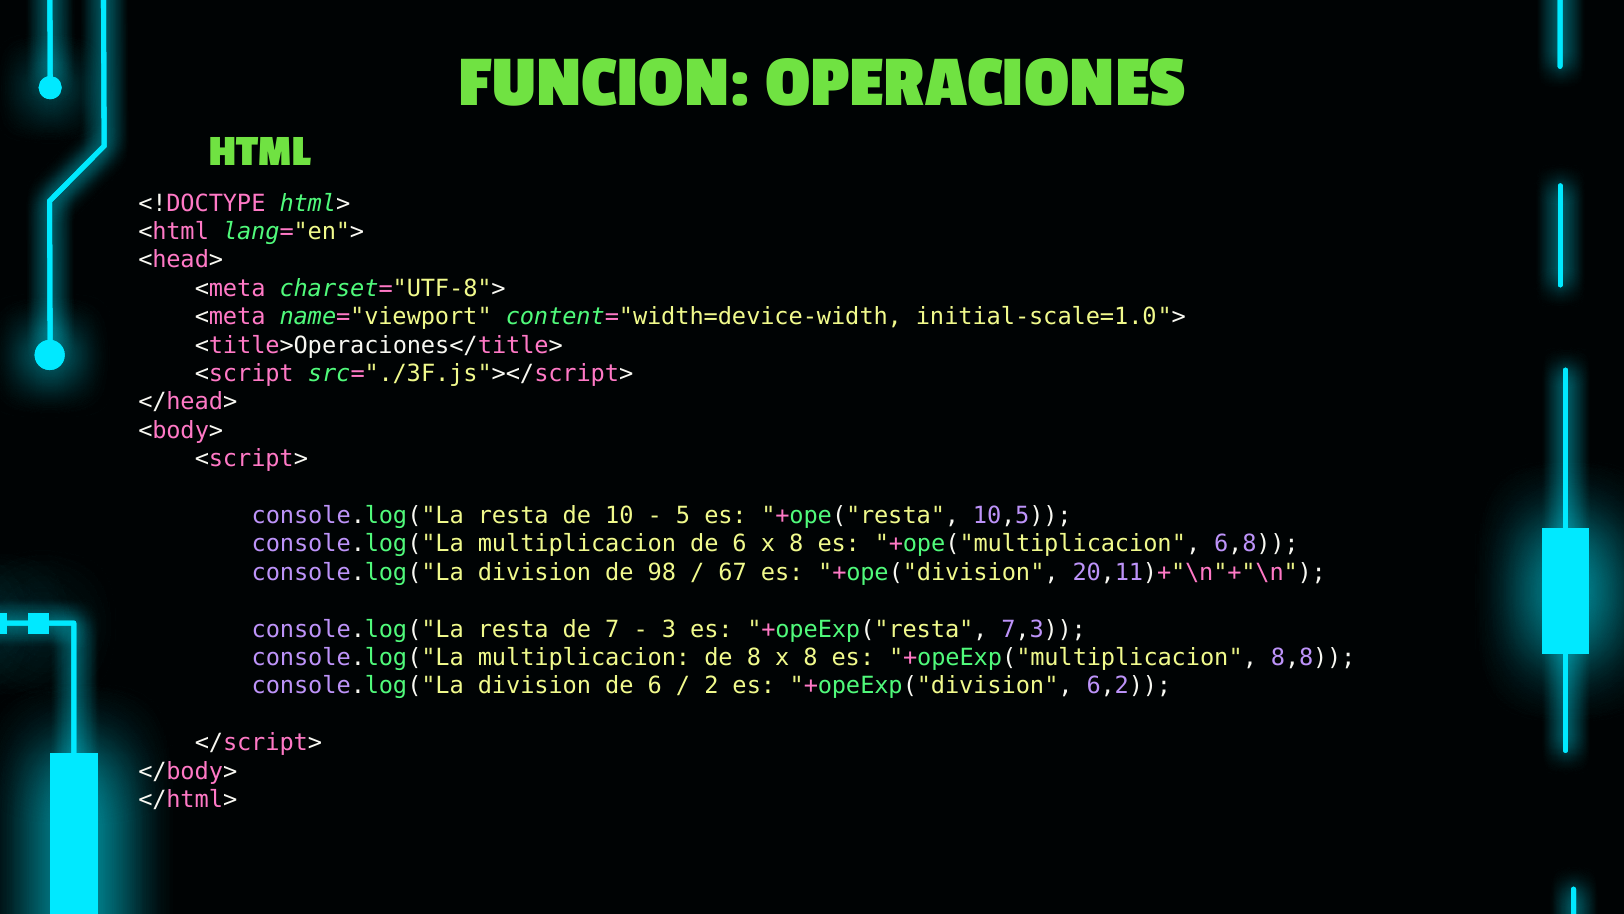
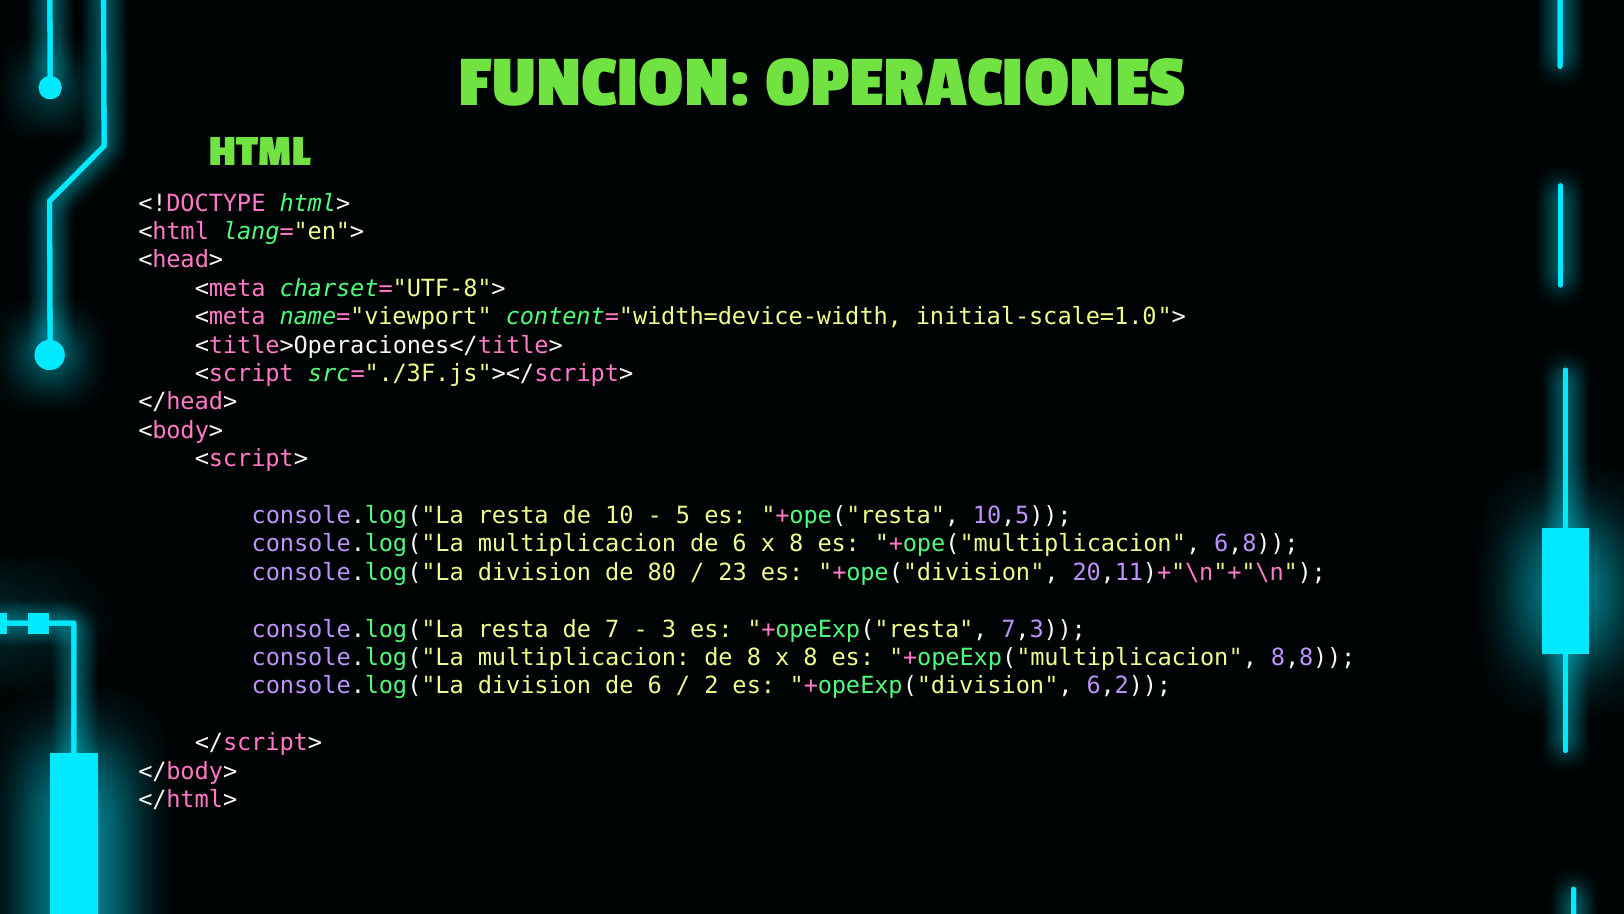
98: 98 -> 80 (662, 572)
67: 67 -> 23 (733, 572)
